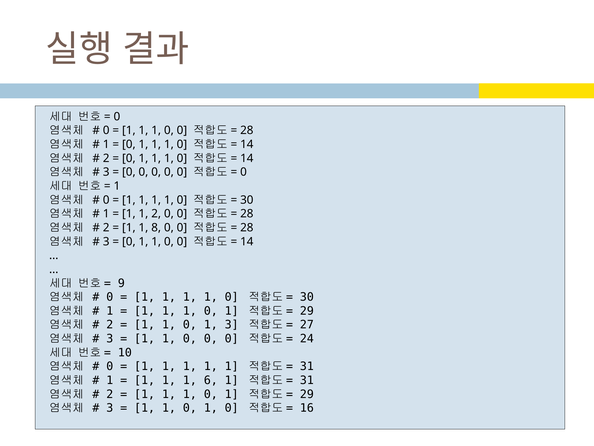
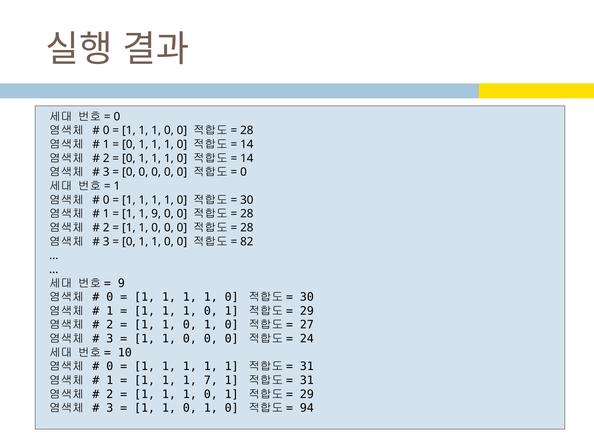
1 2: 2 -> 9 (156, 214)
8: 8 -> 0 (156, 227)
14: 14 -> 82 (247, 241)
3: 3 -> 0 (232, 324)
6: 6 -> 7 (211, 380)
16: 16 -> 94 (307, 408)
